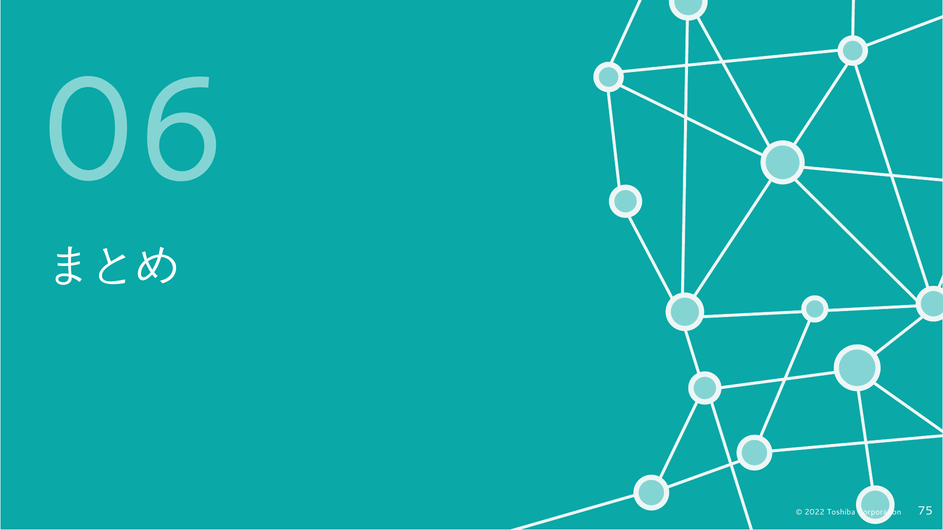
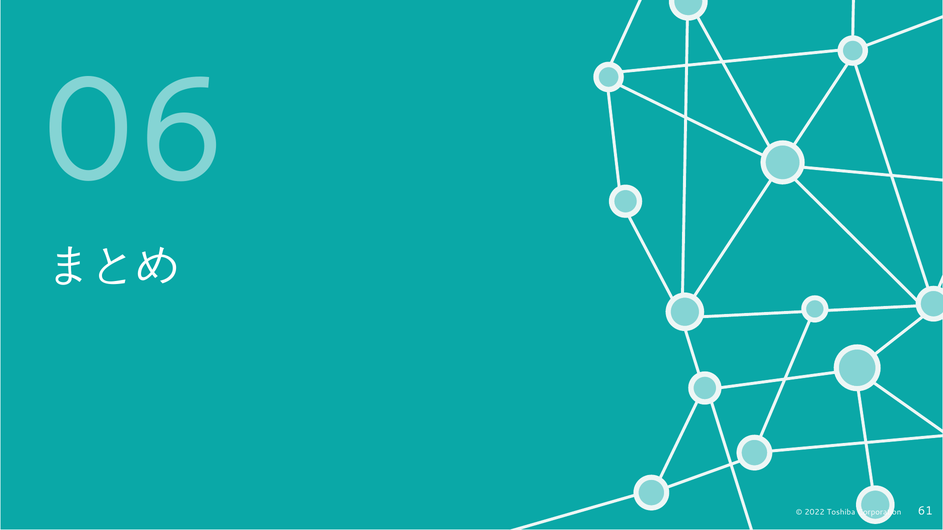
75: 75 -> 61 (925, 511)
